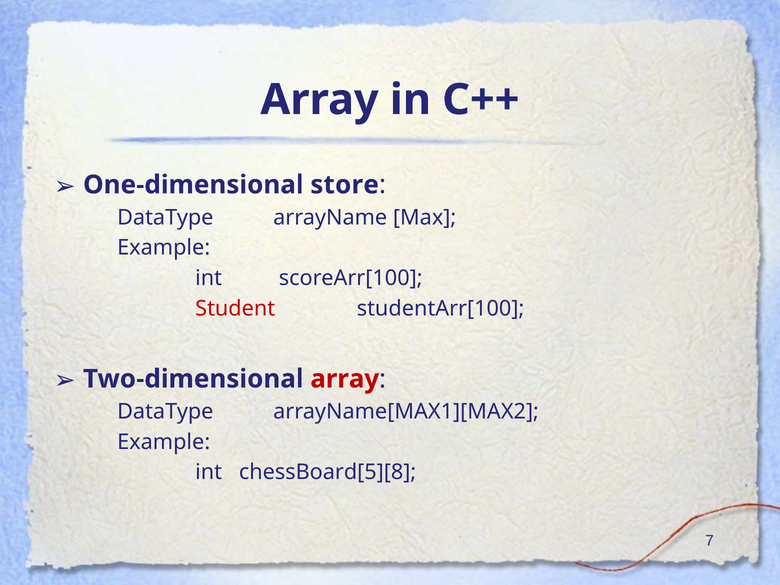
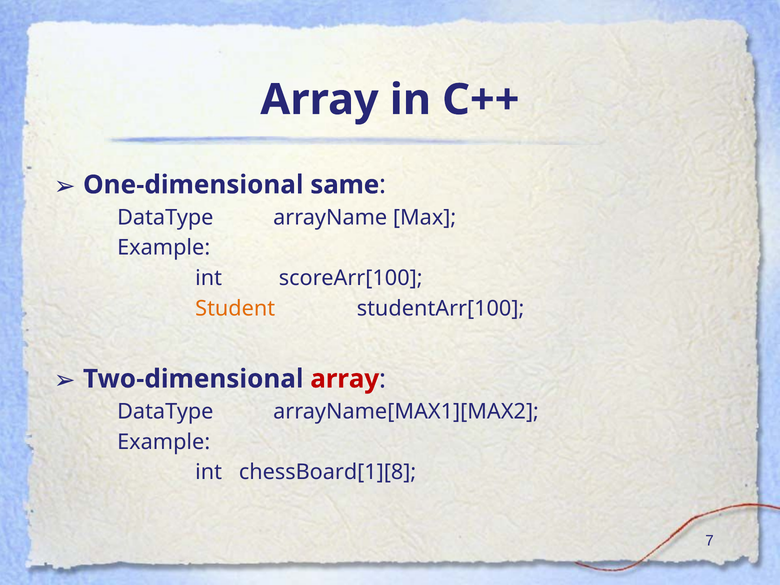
store: store -> same (345, 185)
Student colour: red -> orange (235, 308)
chessBoard[5][8: chessBoard[5][8 -> chessBoard[1][8 (328, 472)
